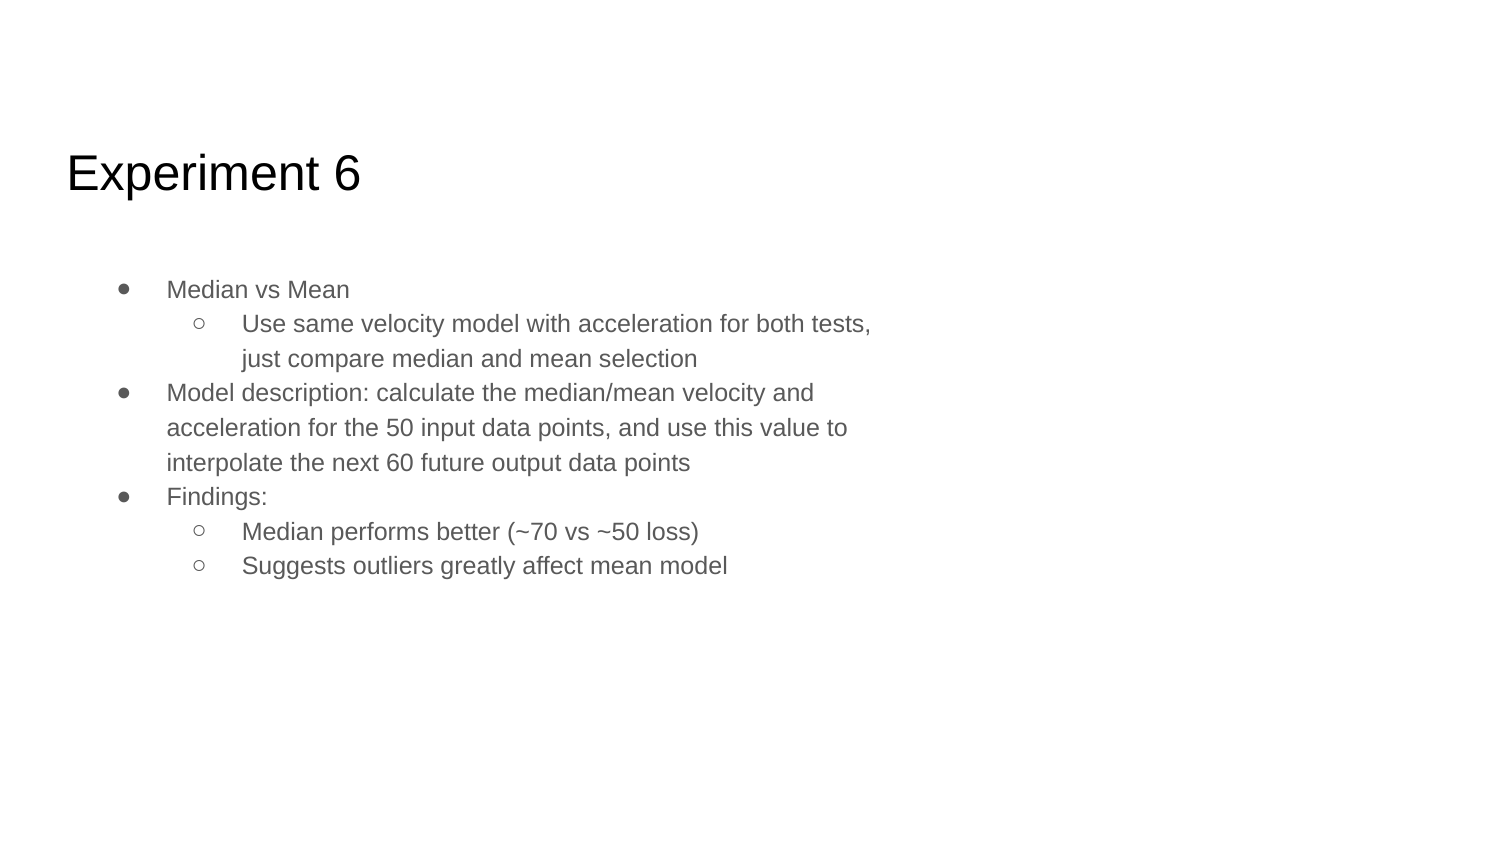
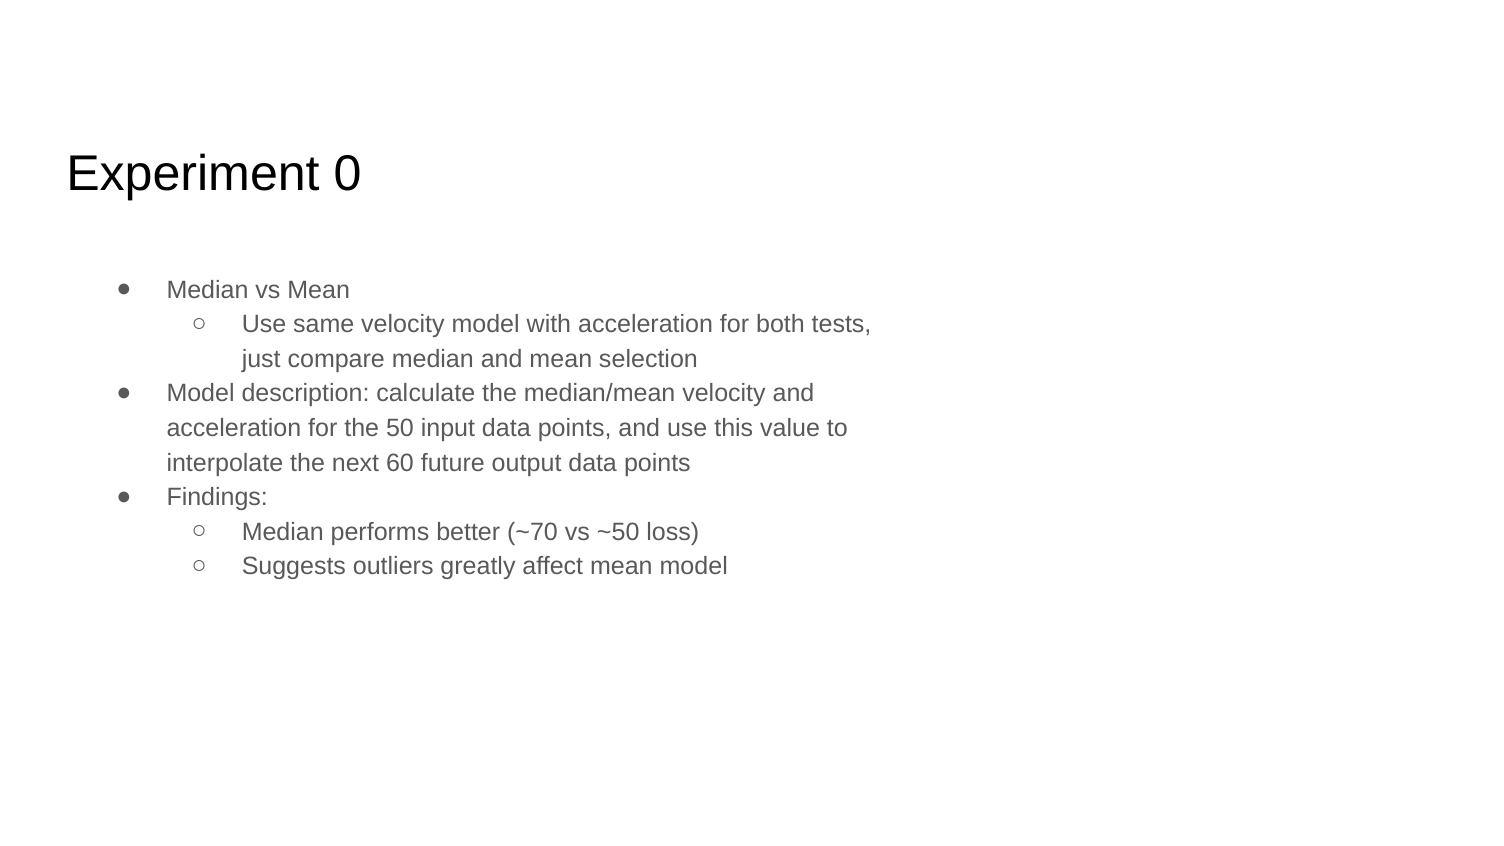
6: 6 -> 0 (348, 174)
